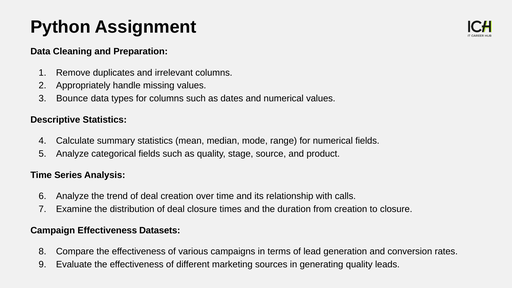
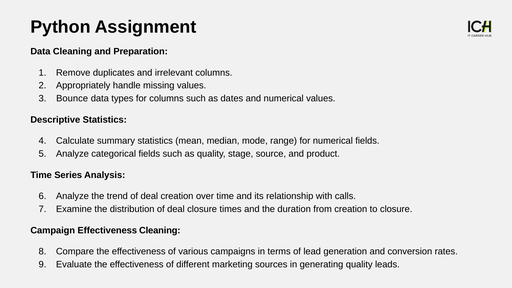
Effectiveness Datasets: Datasets -> Cleaning (160, 230)
